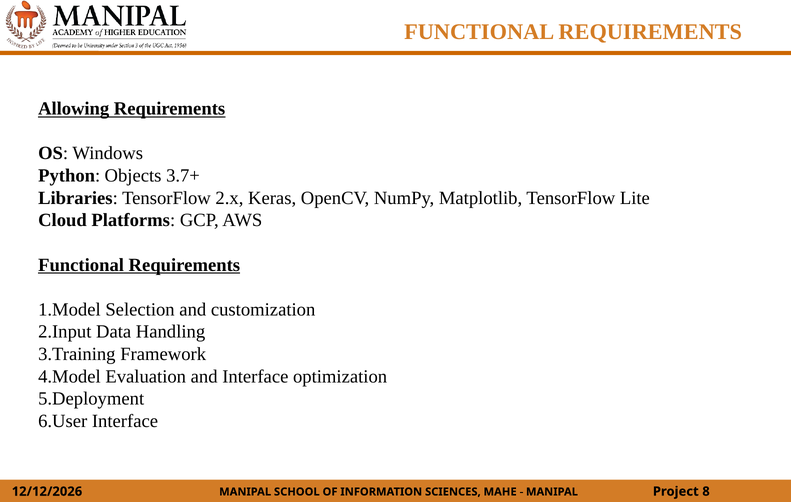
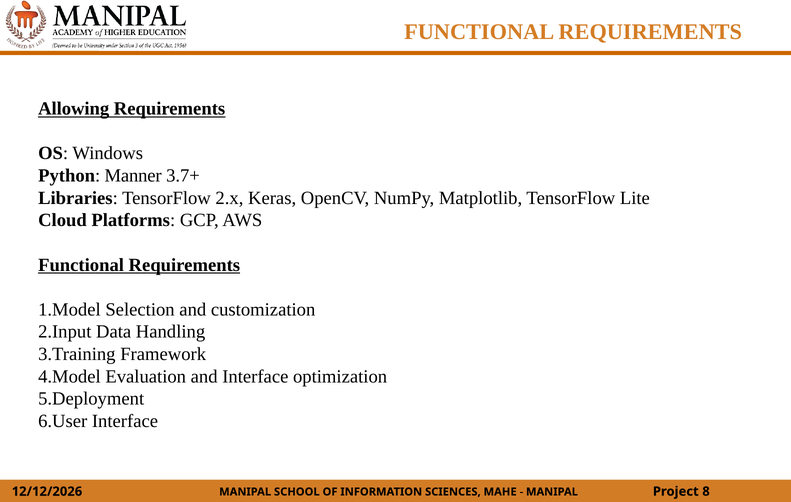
Objects: Objects -> Manner (133, 176)
